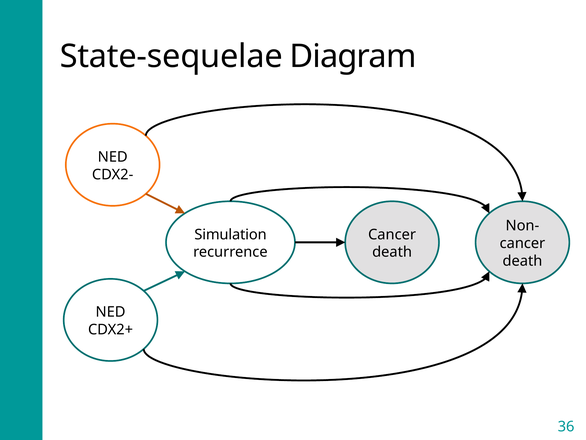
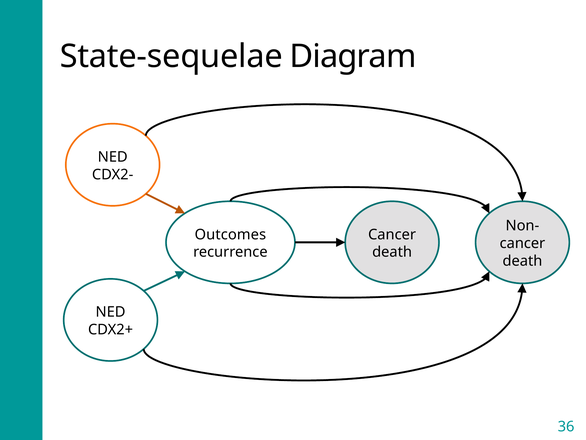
Simulation: Simulation -> Outcomes (230, 234)
